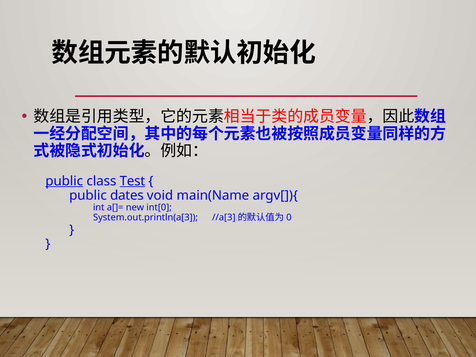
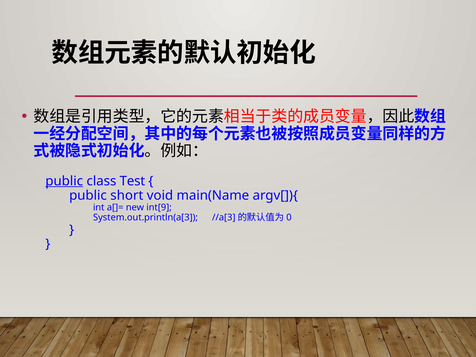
Test underline: present -> none (132, 181)
dates: dates -> short (127, 195)
int[0: int[0 -> int[9 (159, 207)
